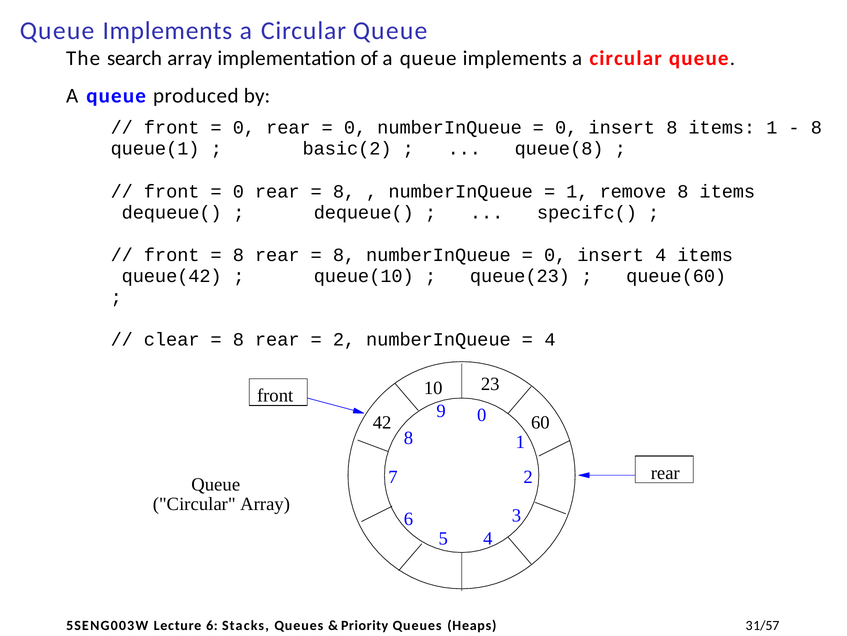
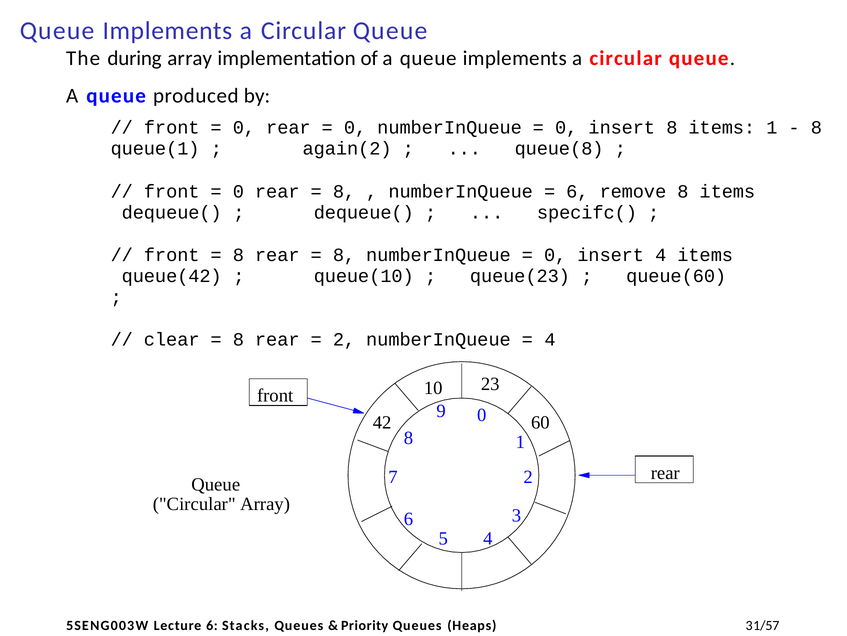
search: search -> during (135, 58)
basic(2: basic(2 -> again(2 (347, 149)
1: 1 -> 6 (577, 191)
